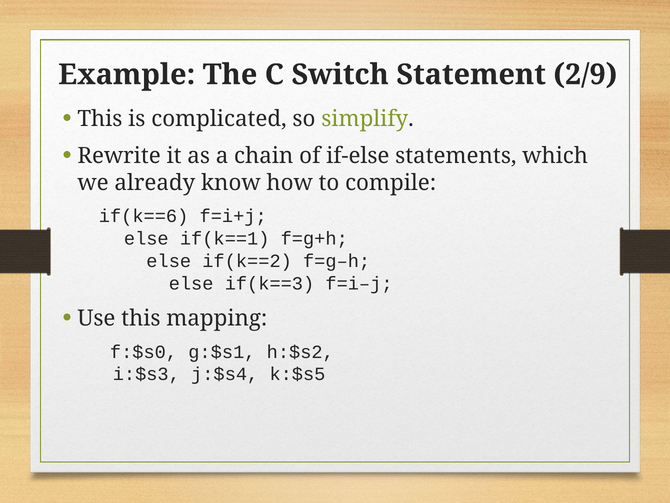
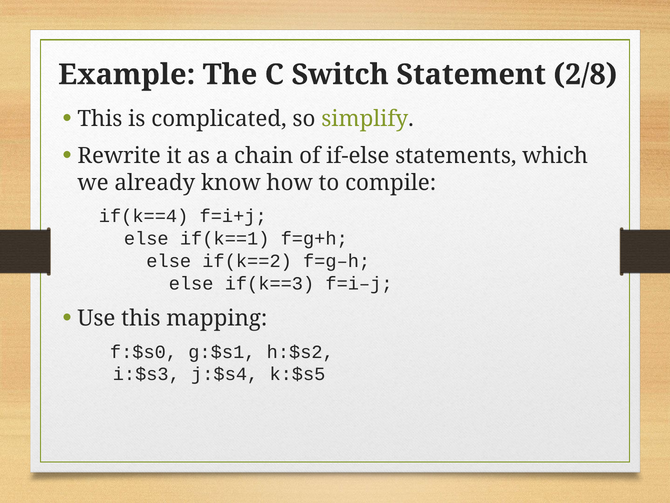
2/9: 2/9 -> 2/8 (585, 75)
if(k==6: if(k==6 -> if(k==4 (144, 216)
